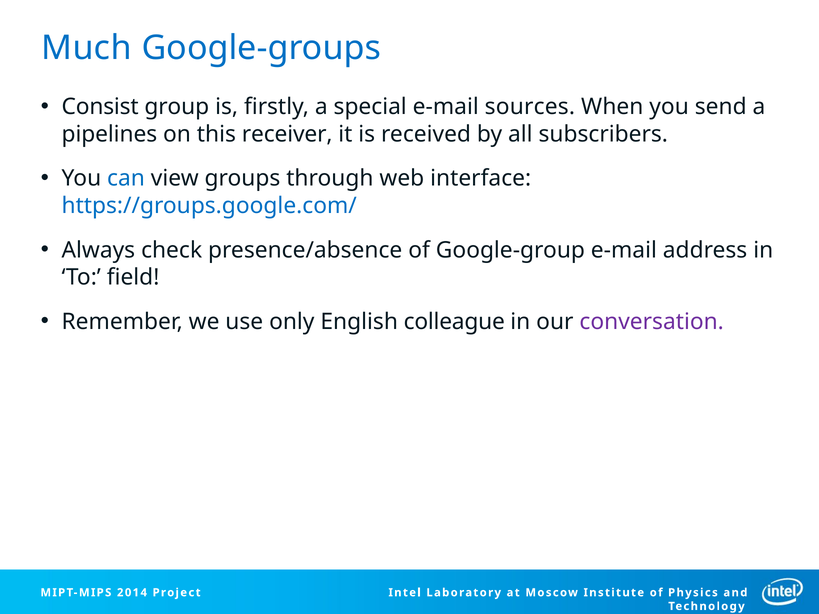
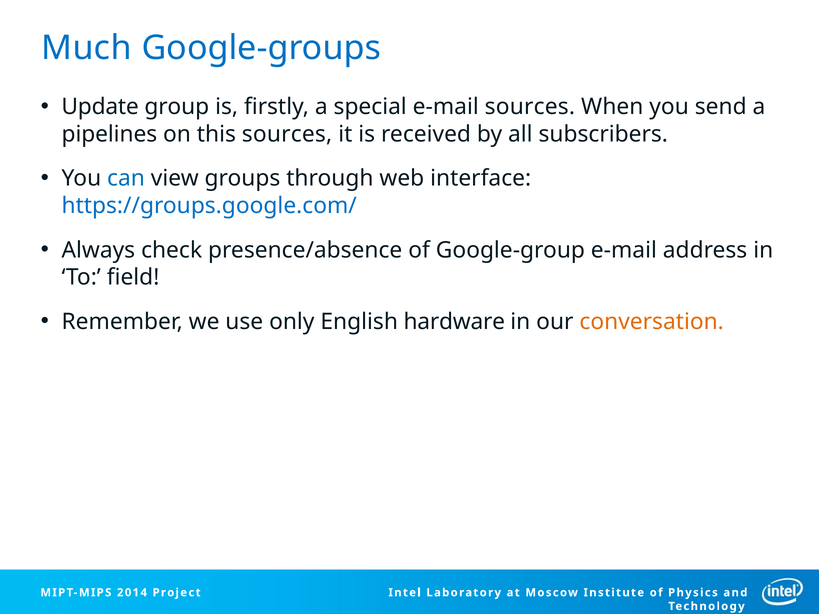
Consist: Consist -> Update (100, 107)
this receiver: receiver -> sources (287, 134)
colleague: colleague -> hardware (454, 322)
conversation colour: purple -> orange (652, 322)
